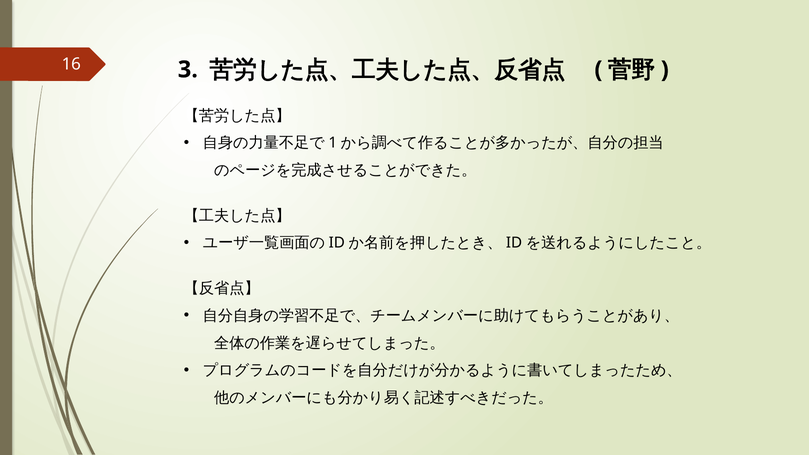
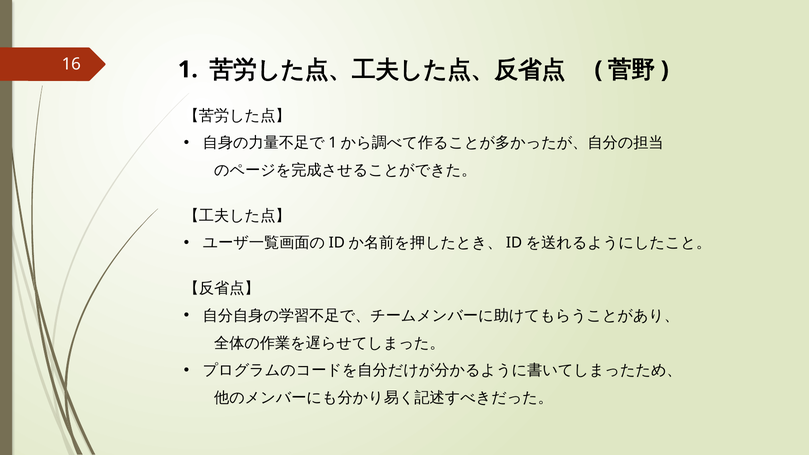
3: 3 -> 1 (188, 70)
